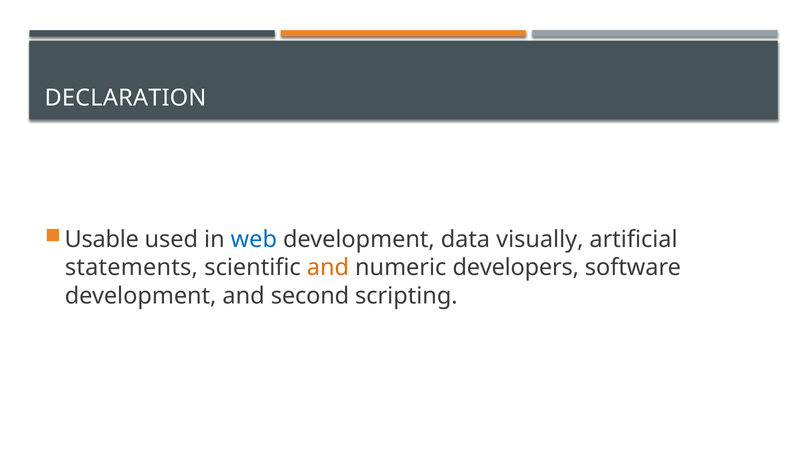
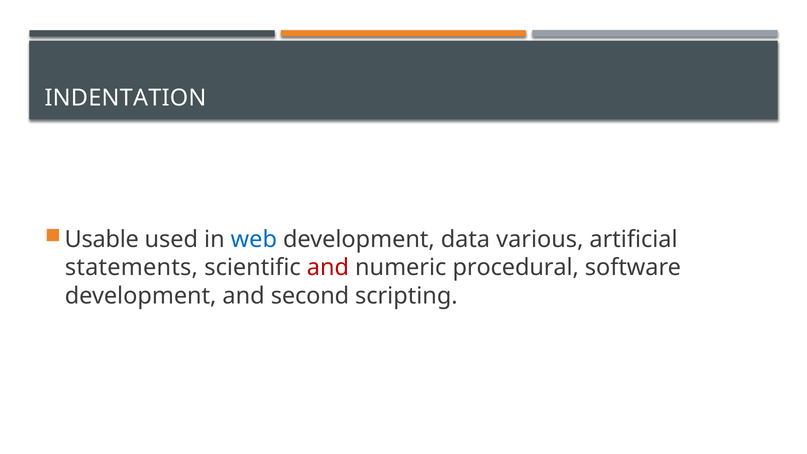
DECLARATION: DECLARATION -> INDENTATION (125, 98)
visually: visually -> various (540, 239)
and colour: orange -> red (328, 268)
developers: developers -> procedural (516, 268)
